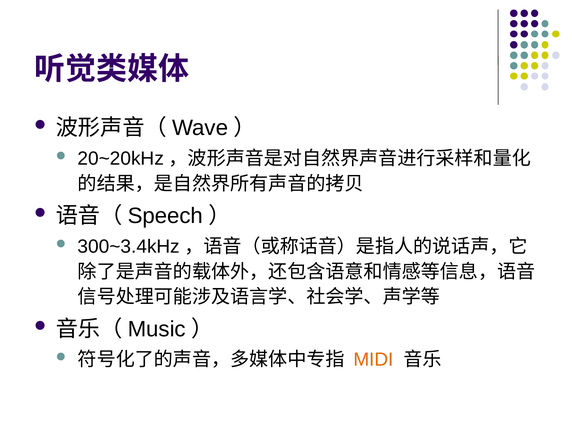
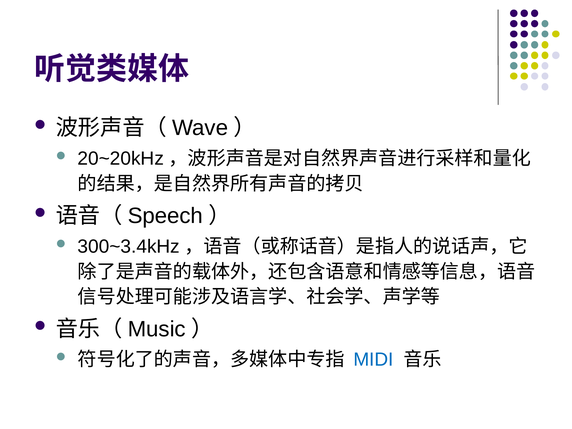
MIDI colour: orange -> blue (373, 360)
